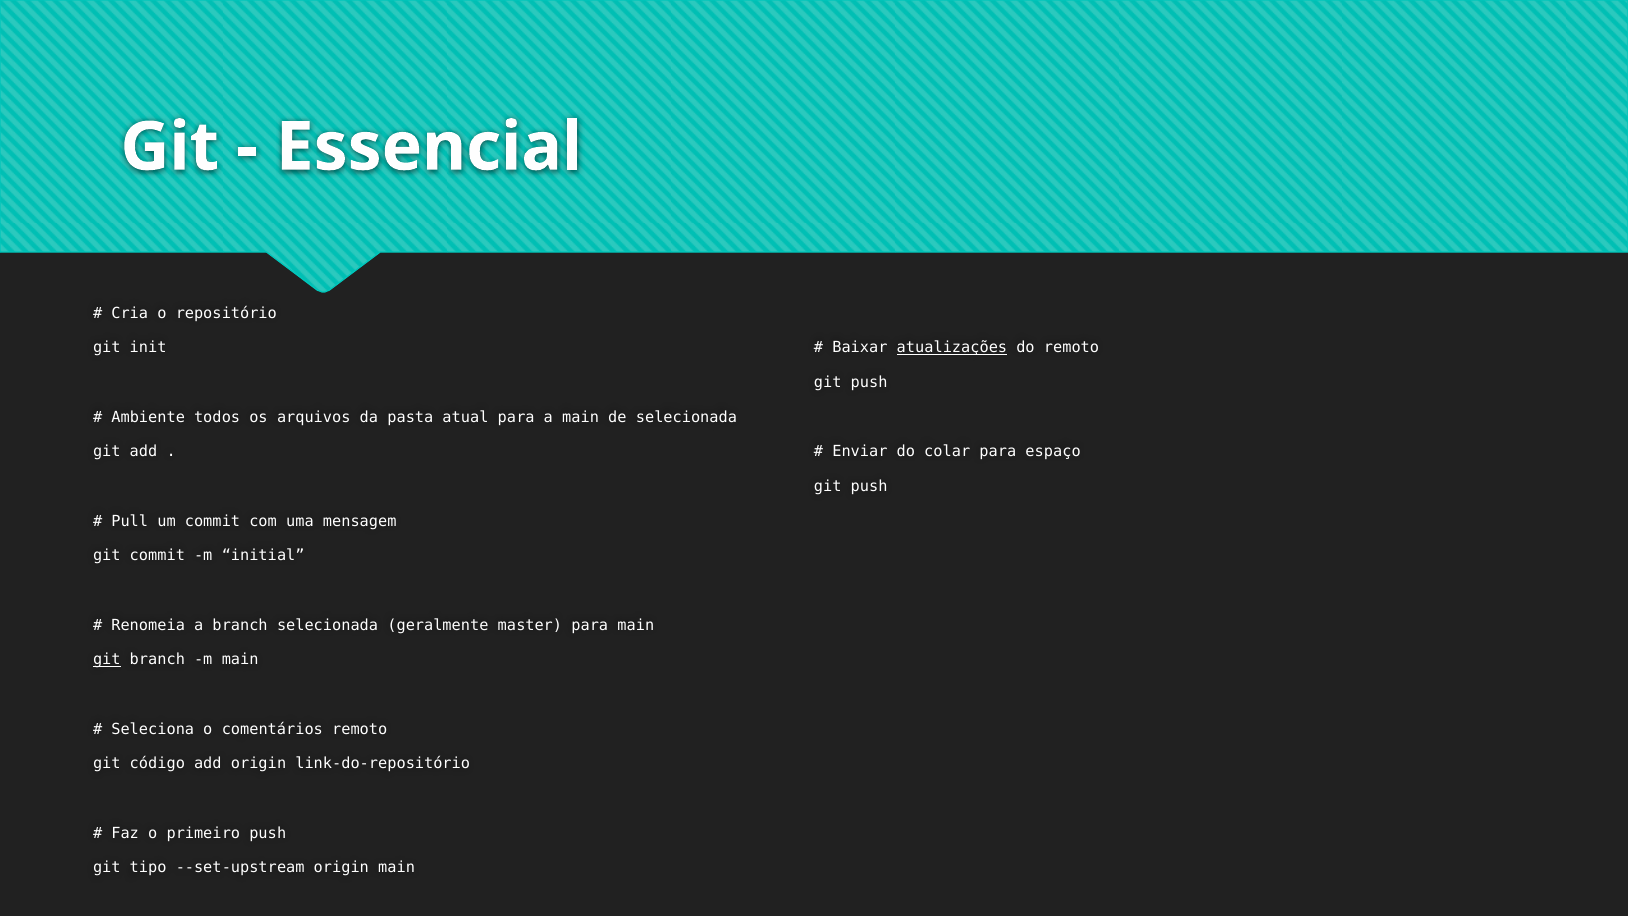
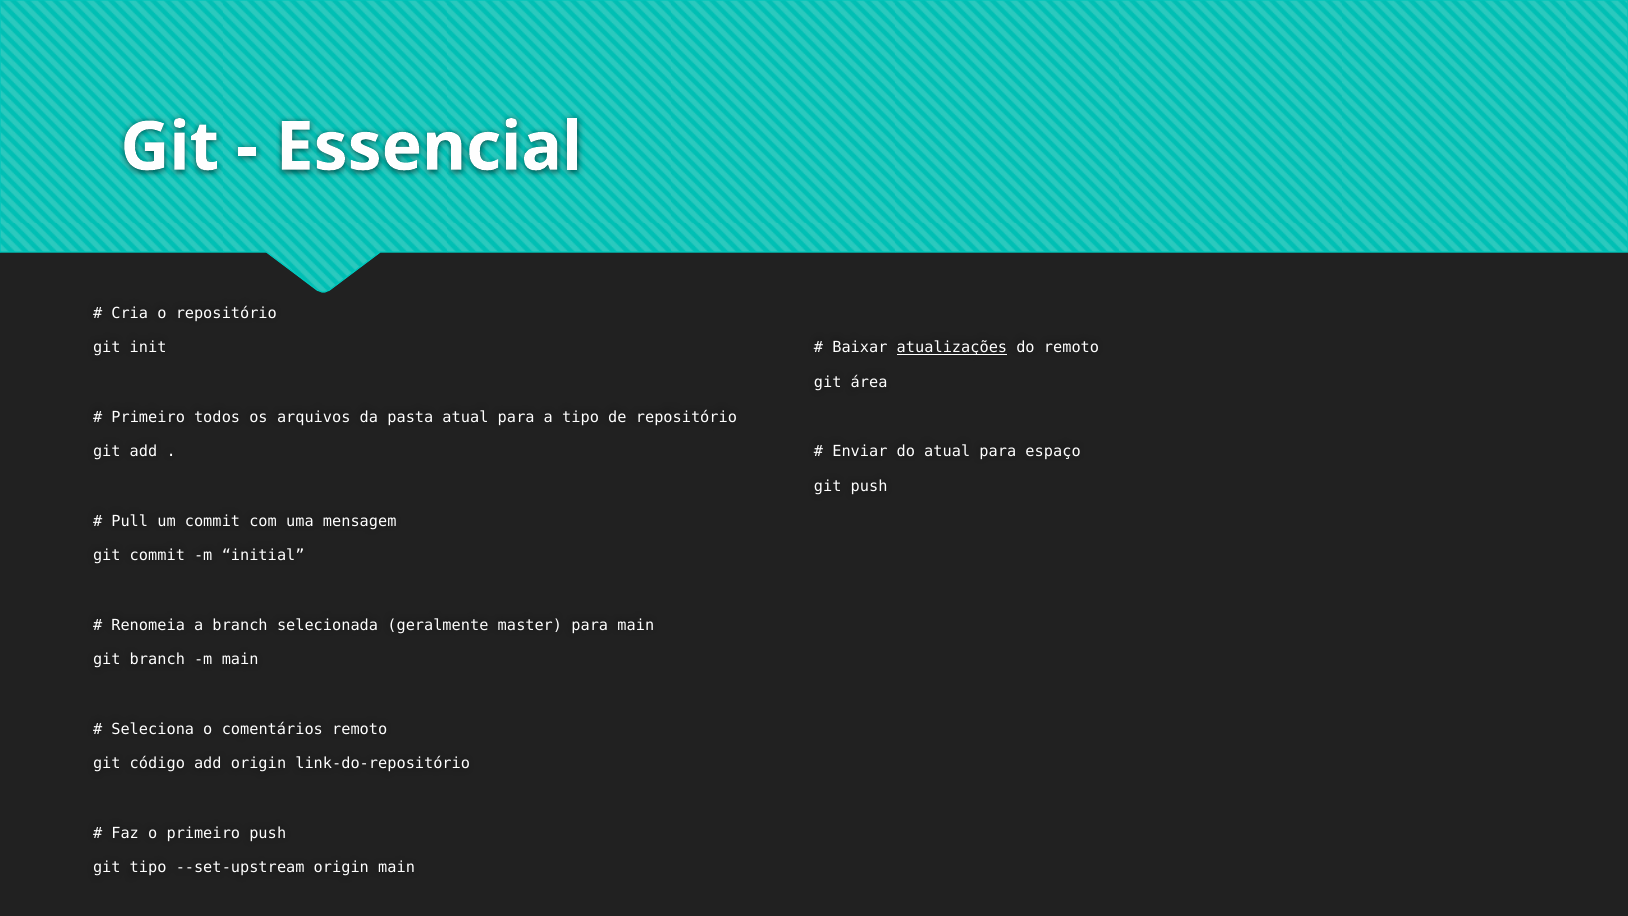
push: push -> área (869, 382)
Ambiente: Ambiente -> Primeiro (148, 417)
a main: main -> tipo (581, 417)
de selecionada: selecionada -> repositório (686, 417)
do colar: colar -> atual (947, 452)
git underline: present -> none (107, 660)
